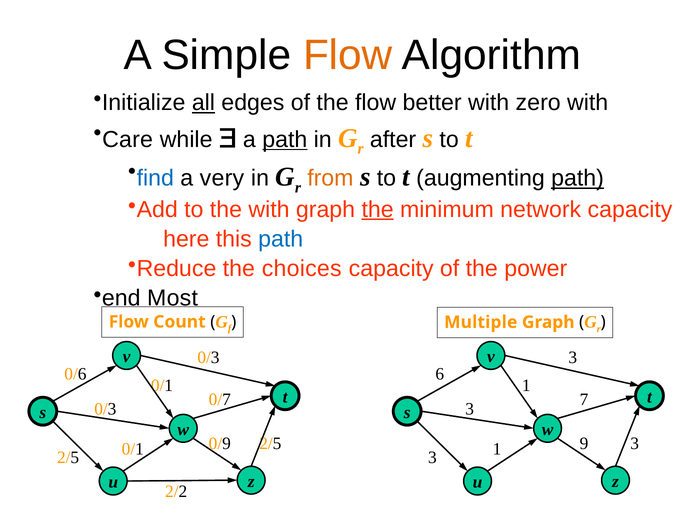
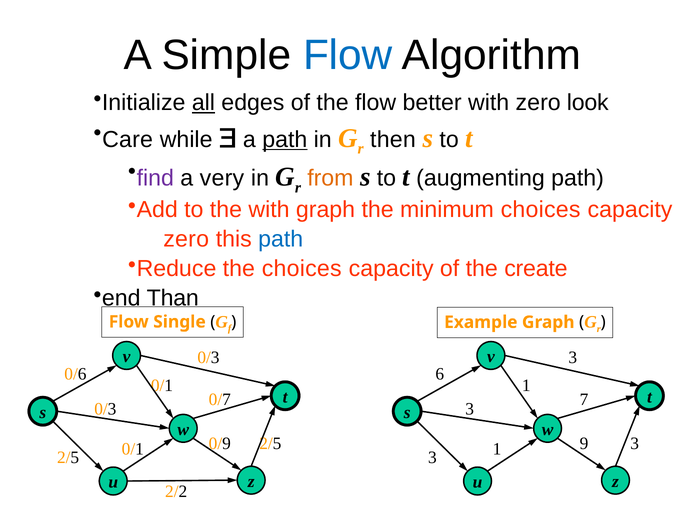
Flow colour: orange -> blue (348, 55)
zero with: with -> look (588, 103)
after: after -> then (393, 139)
find colour: blue -> purple (155, 178)
path underline: present -> none (578, 178)
the underline: present -> none (378, 209)
minimum network: network -> choices (541, 209)
here: here -> zero (186, 239)
power: power -> create (536, 268)
Most: Most -> Than (173, 298)
Count: Count -> Single (179, 322)
Multiple: Multiple -> Example (481, 322)
